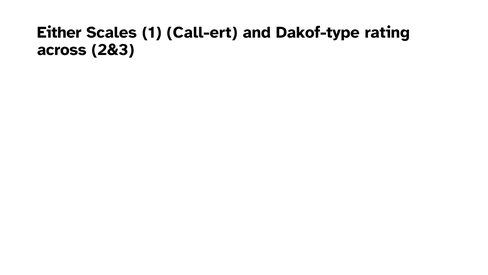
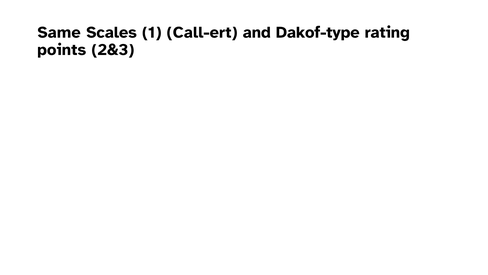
Either: Either -> Same (59, 32)
across: across -> points (62, 50)
